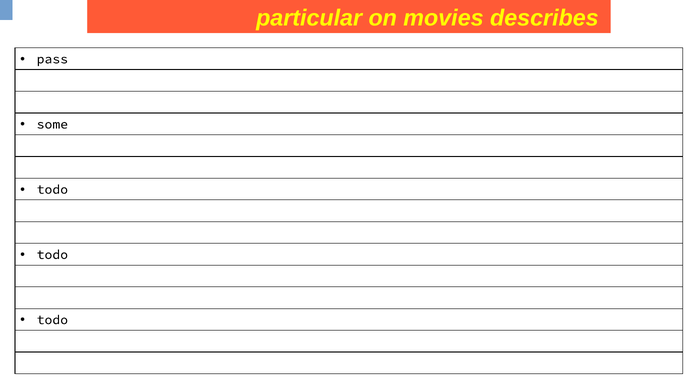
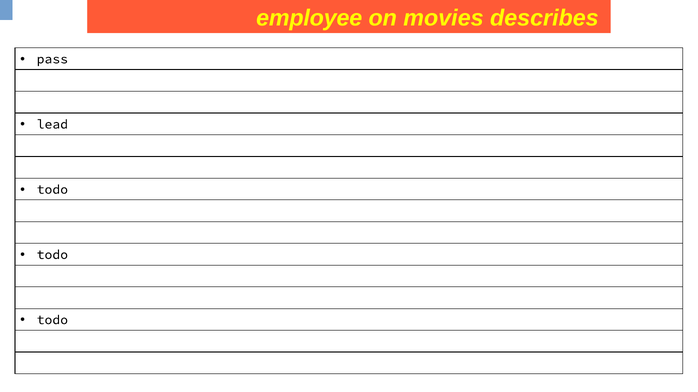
particular: particular -> employee (309, 18)
some: some -> lead (52, 124)
